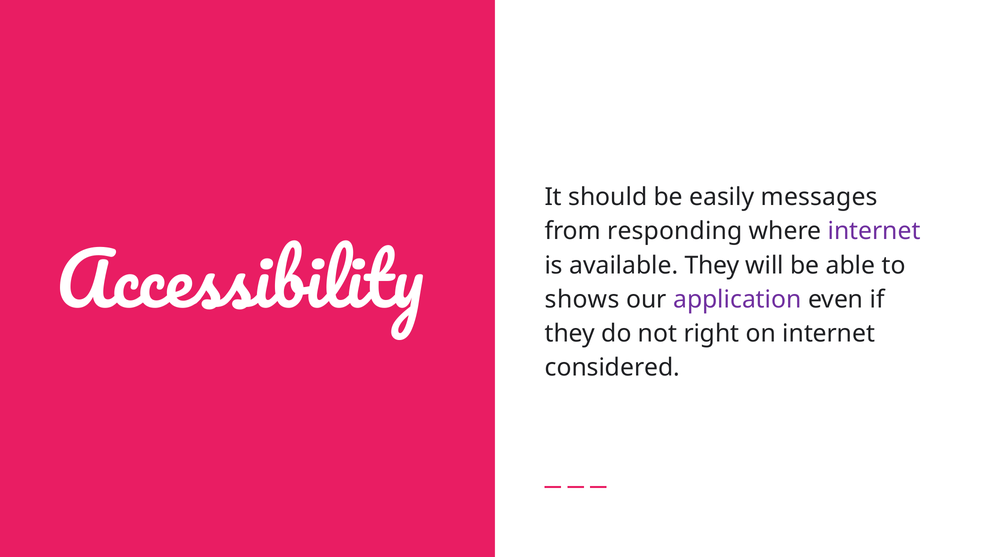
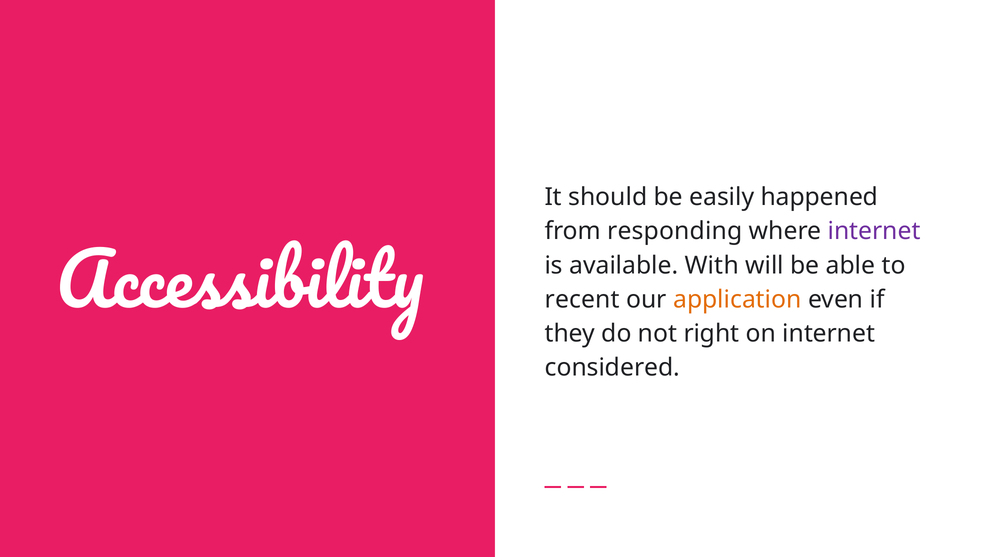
messages: messages -> happened (819, 197)
available They: They -> With (712, 265)
shows: shows -> recent (582, 299)
application colour: purple -> orange (737, 299)
